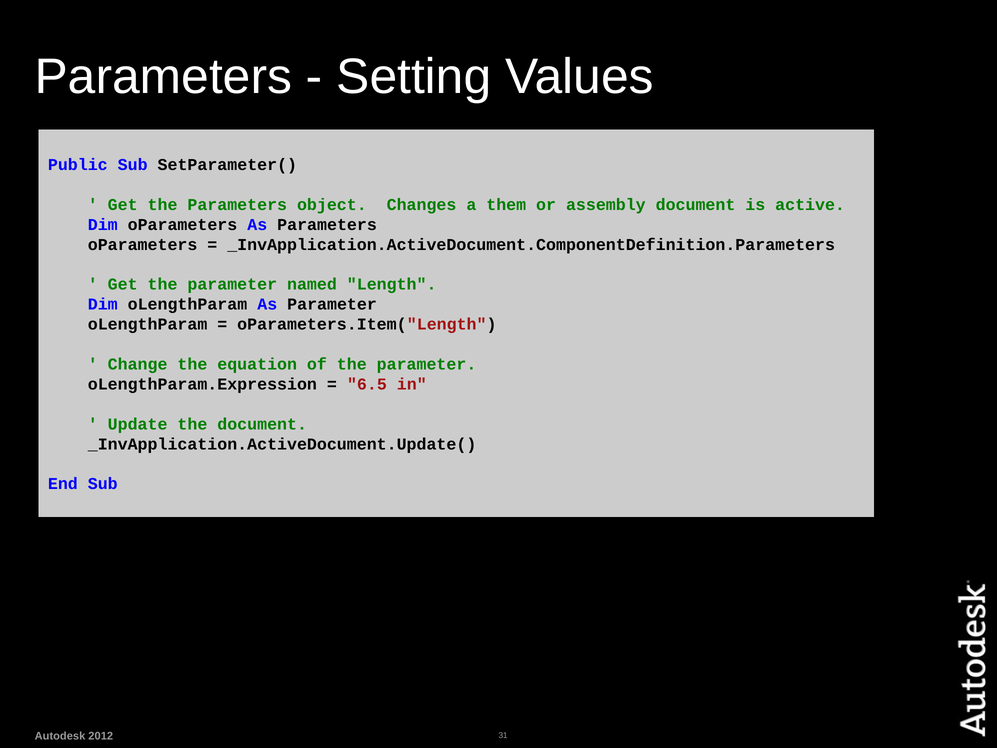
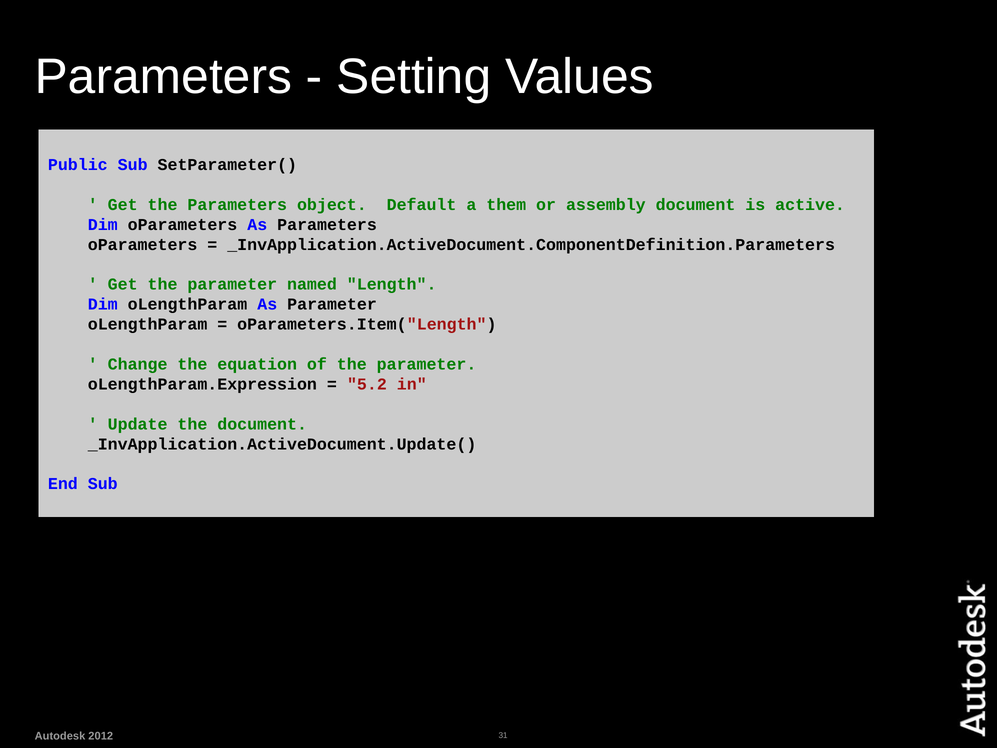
Changes: Changes -> Default (422, 205)
6.5: 6.5 -> 5.2 (367, 384)
